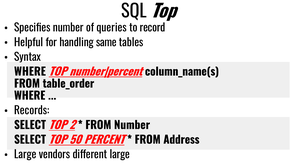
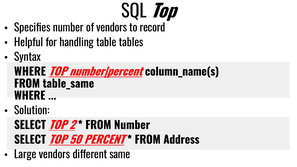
of queries: queries -> vendors (112, 28)
same: same -> table (106, 43)
table_order: table_order -> table_same (68, 84)
Records: Records -> Solution (32, 111)
different large: large -> same (120, 155)
